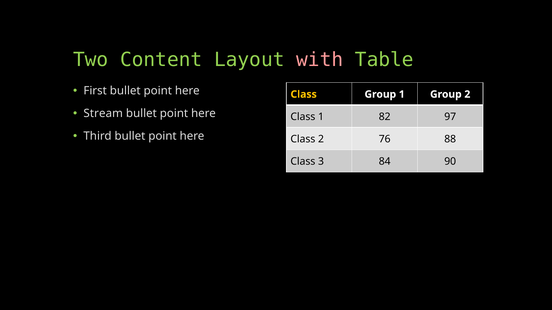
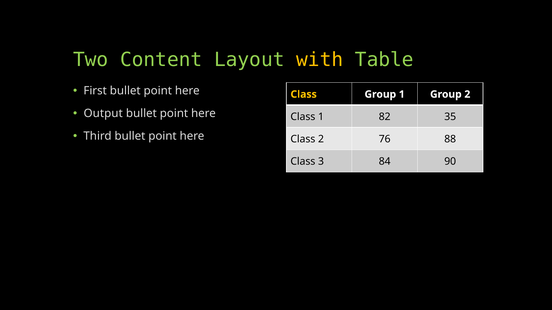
with colour: pink -> yellow (320, 60)
Stream: Stream -> Output (103, 114)
97: 97 -> 35 (450, 117)
